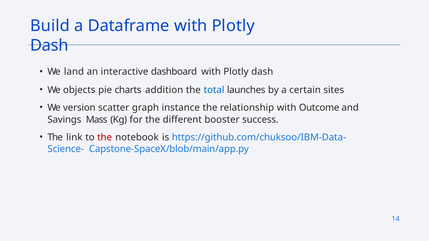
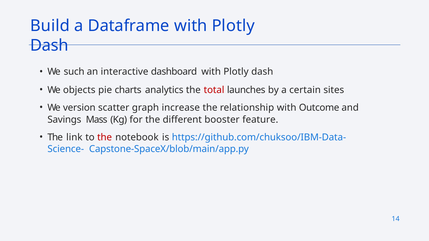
land: land -> such (74, 72)
addition: addition -> analytics (164, 90)
total colour: blue -> red (214, 90)
instance: instance -> increase (181, 108)
success: success -> feature (260, 120)
